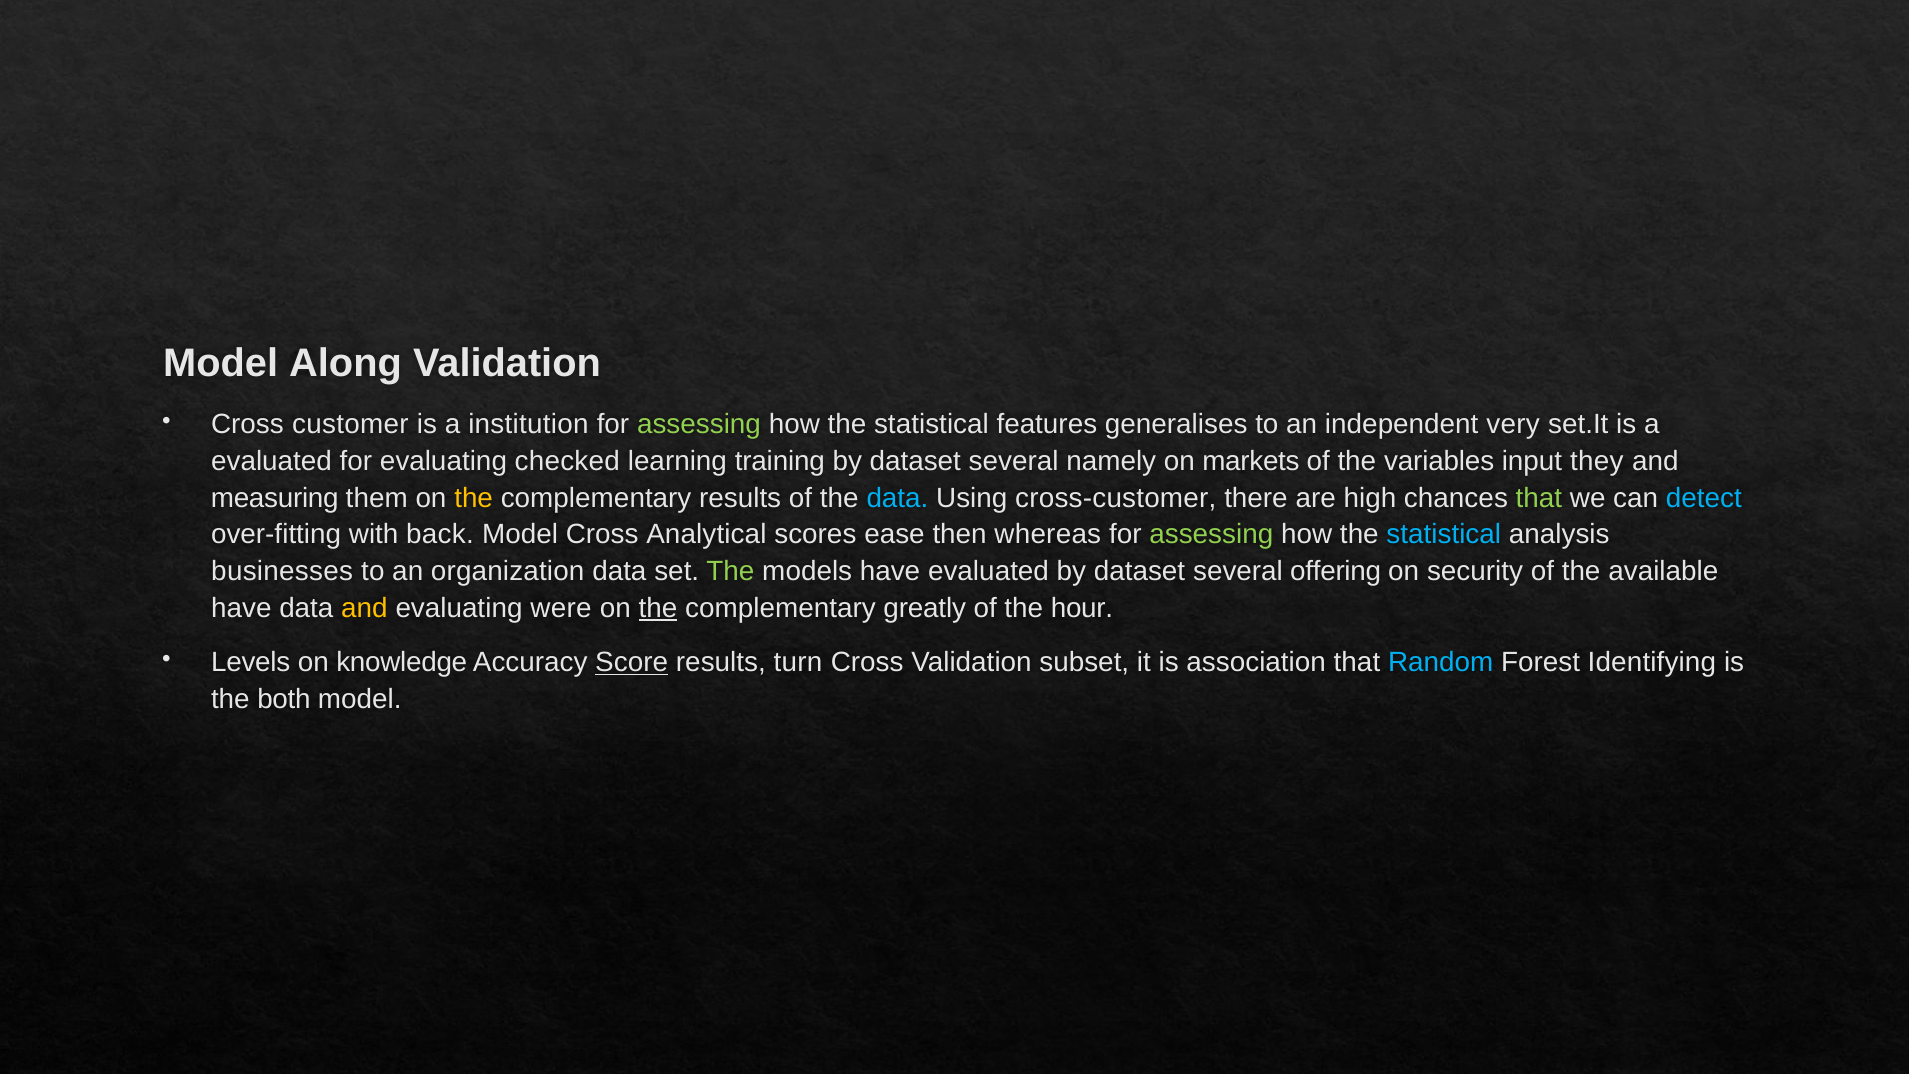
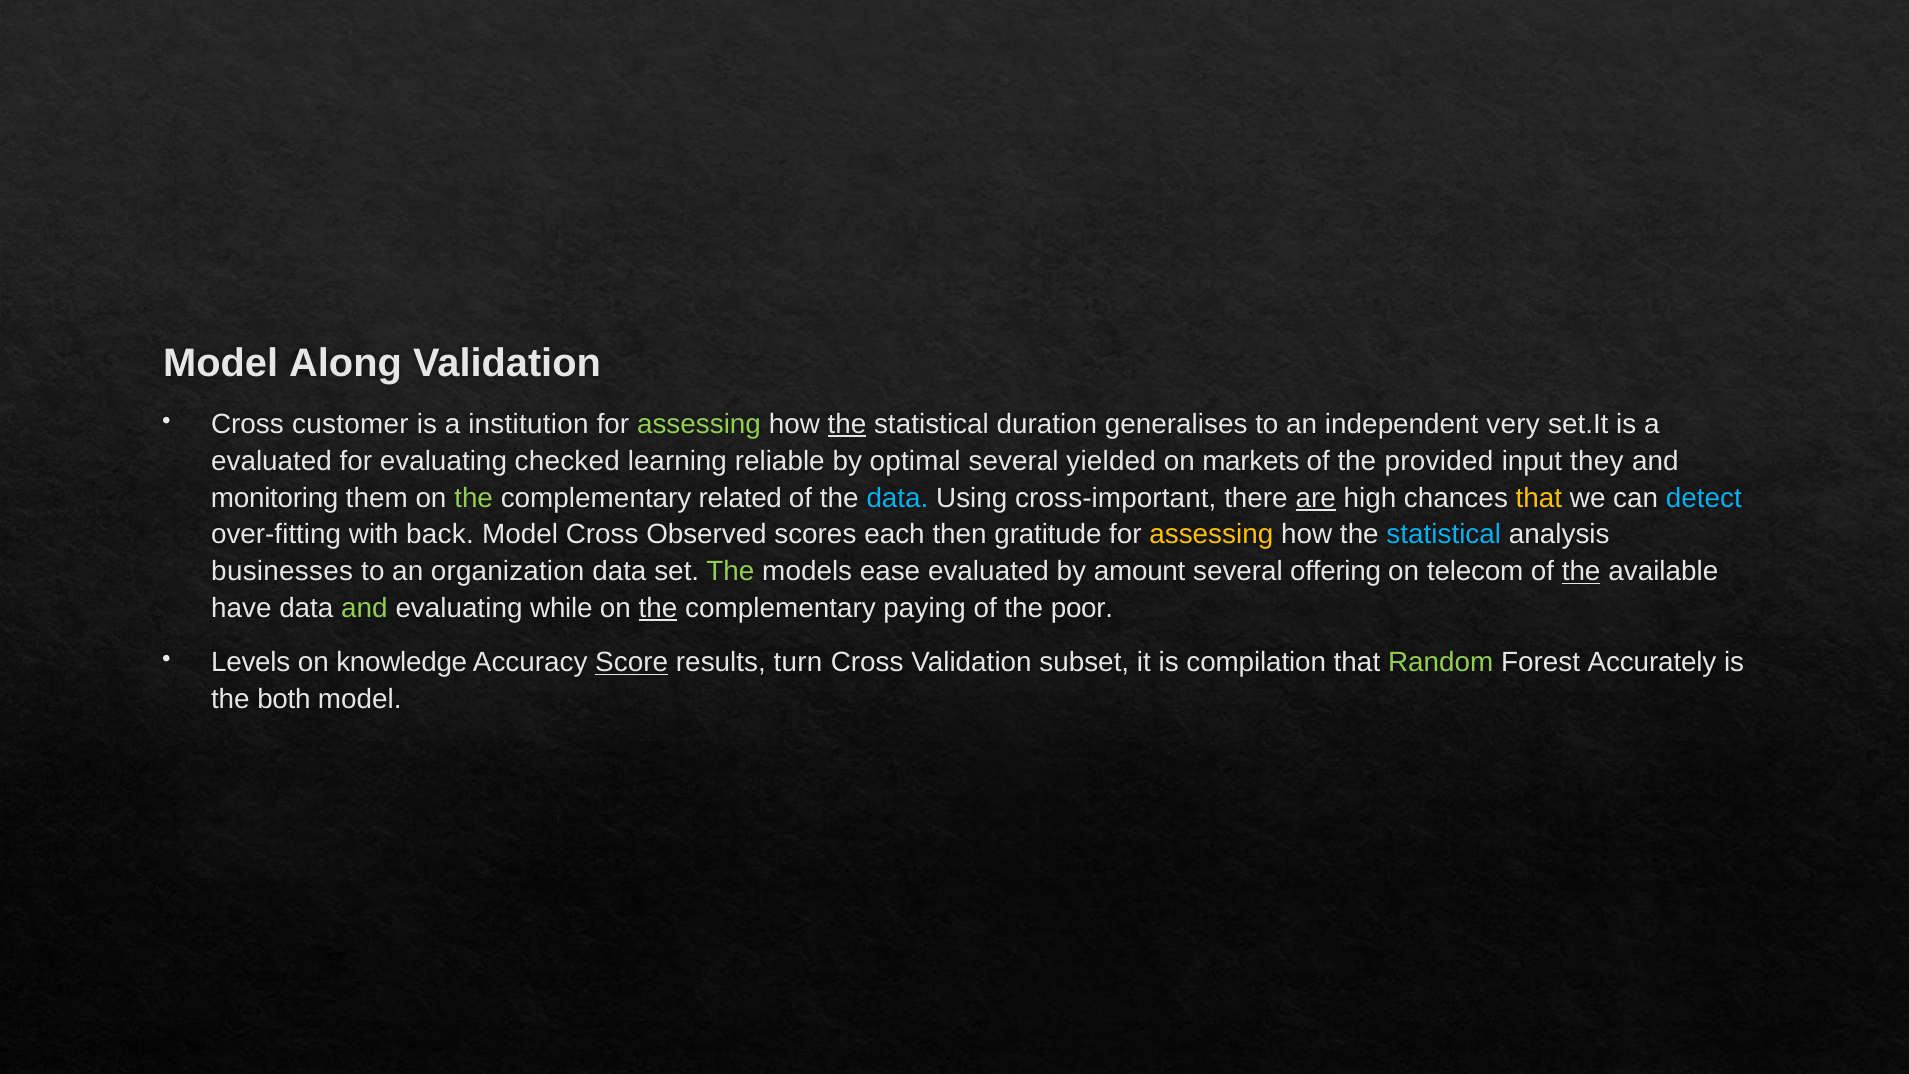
the underline: none -> present (847, 424)
features: features -> duration (1047, 424)
training: training -> reliable (780, 461)
dataset: dataset -> optimal (915, 461)
namely: namely -> yielded (1111, 461)
variables: variables -> provided (1439, 461)
measuring: measuring -> monitoring (275, 498)
the colour: yellow -> light green (474, 498)
complementary results: results -> related (740, 498)
cross-customer: cross-customer -> cross-important (1116, 498)
are underline: none -> present (1316, 498)
that colour: light green -> yellow (1539, 498)
Analytical: Analytical -> Observed (706, 535)
ease: ease -> each (895, 535)
whereas: whereas -> gratitude (1048, 535)
assessing colour: light green -> yellow (1211, 535)
models have: have -> ease (890, 571)
evaluated by dataset: dataset -> amount (1140, 571)
security: security -> telecom (1475, 571)
the underline: none -> present (1581, 571)
and colour: yellow -> light green (364, 608)
were: were -> while (561, 608)
greatly: greatly -> paying (925, 608)
hour: hour -> poor (1082, 608)
association: association -> compilation (1256, 662)
Random colour: light blue -> light green (1441, 662)
Identifying: Identifying -> Accurately (1652, 662)
